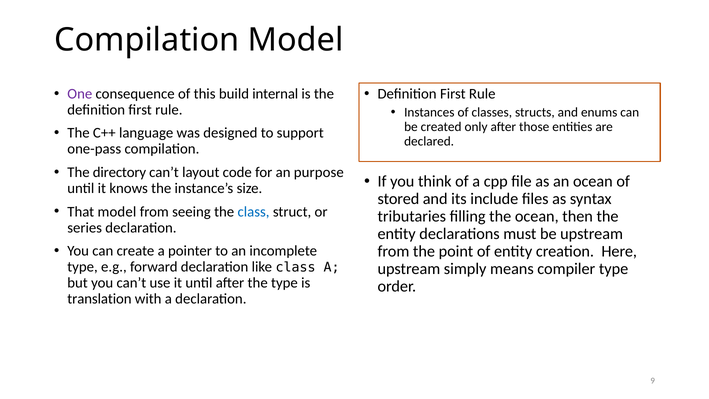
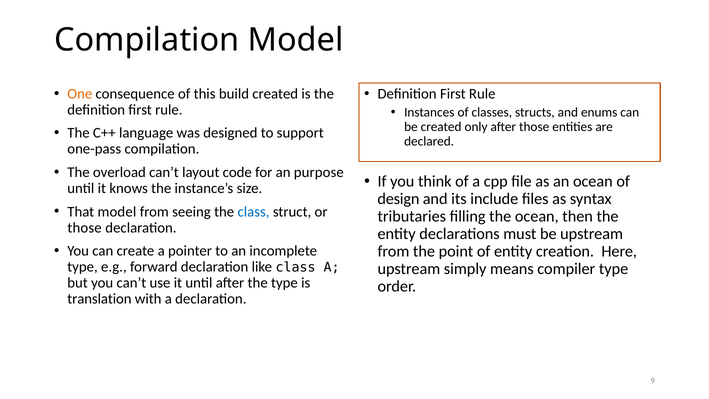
One colour: purple -> orange (80, 94)
build internal: internal -> created (275, 94)
directory: directory -> overload (119, 172)
stored: stored -> design (398, 199)
series: series -> those (85, 228)
